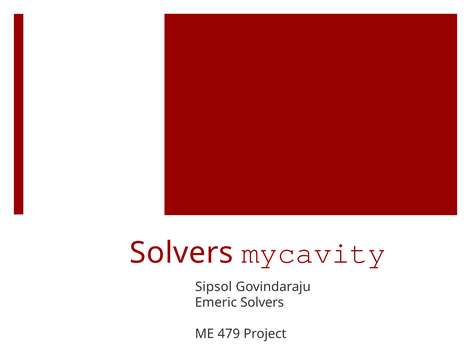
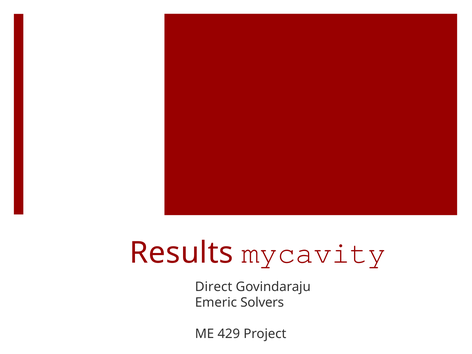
Solvers: Solvers -> Results (181, 253)
Sipsol: Sipsol -> Direct (214, 287)
479: 479 -> 429 (229, 334)
